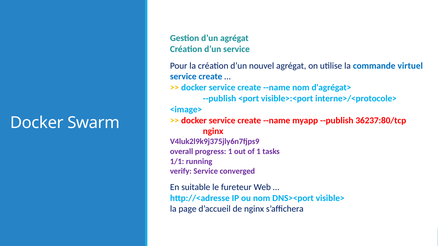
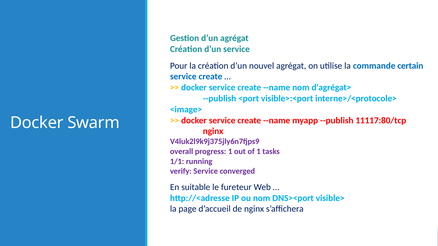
virtuel: virtuel -> certain (410, 66)
36237:80/tcp: 36237:80/tcp -> 11117:80/tcp (381, 121)
